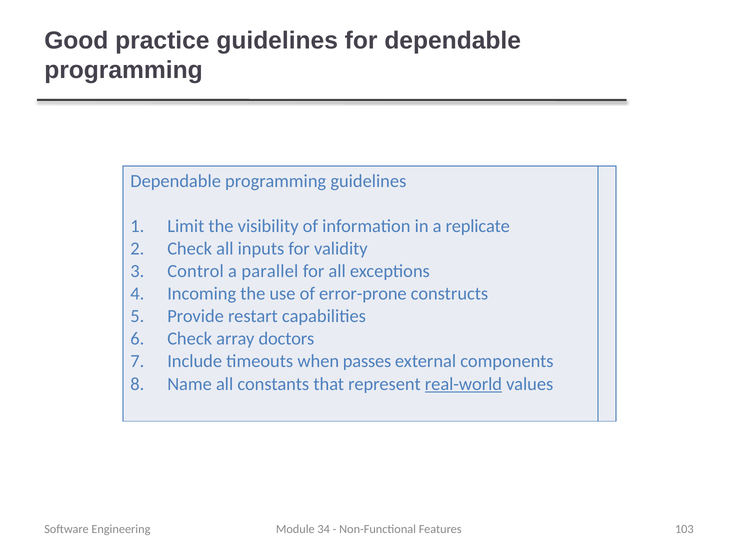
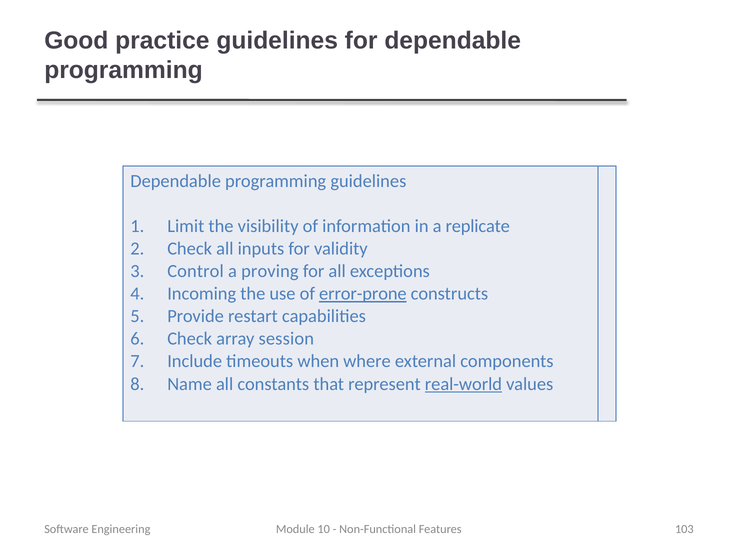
parallel: parallel -> proving (270, 271)
error-prone underline: none -> present (363, 293)
doctors: doctors -> session (286, 339)
passes: passes -> where (367, 361)
34: 34 -> 10 (324, 529)
